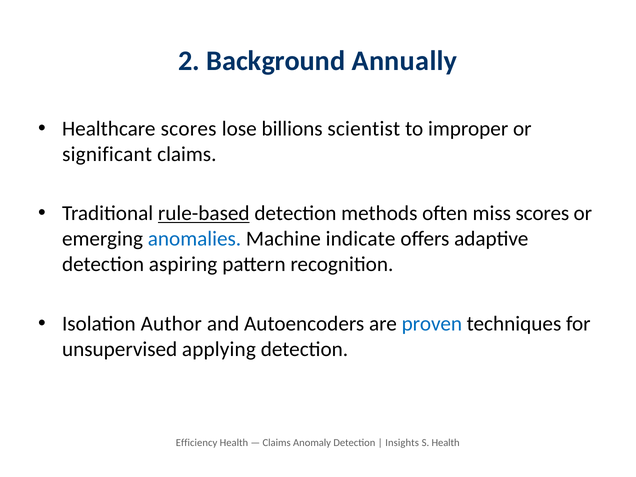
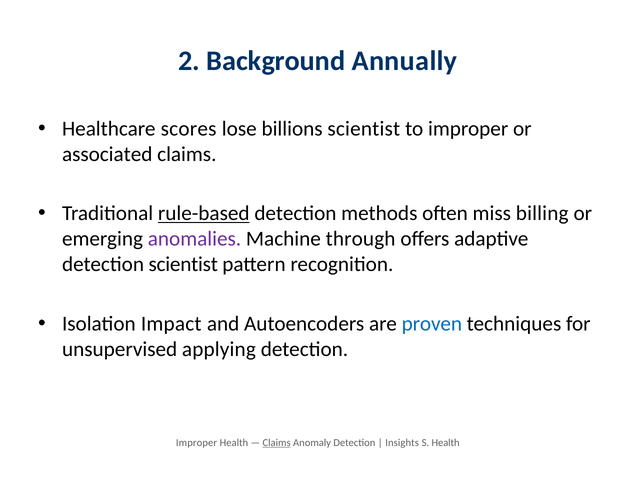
significant: significant -> associated (107, 154)
miss scores: scores -> billing (542, 213)
anomalies colour: blue -> purple (195, 239)
indicate: indicate -> through (361, 239)
detection aspiring: aspiring -> scientist (183, 264)
Author: Author -> Impact (171, 324)
Efficiency: Efficiency -> Improper (197, 443)
Claims underline: none -> present (277, 443)
